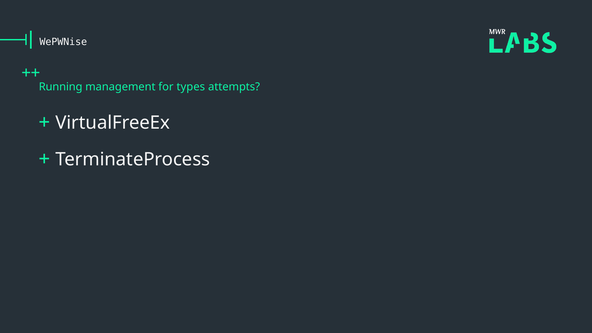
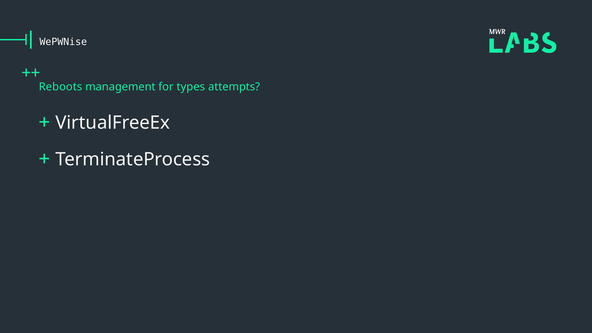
Running: Running -> Reboots (61, 87)
